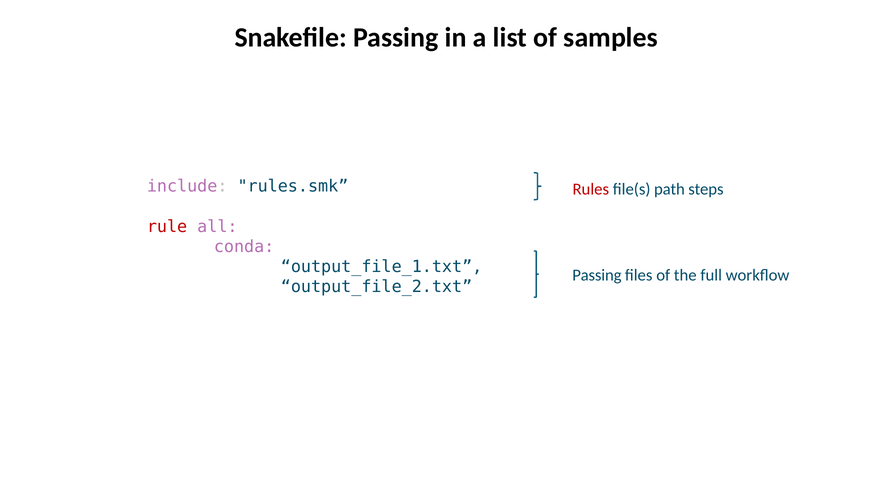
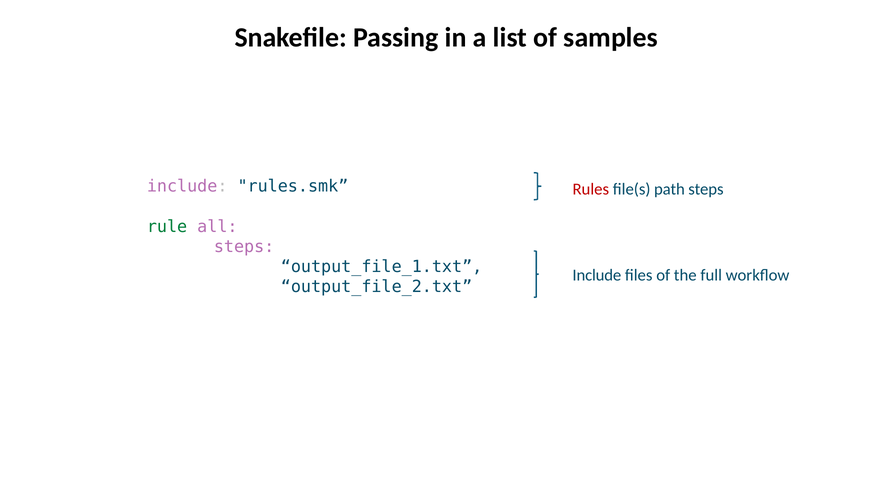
rule colour: red -> green (167, 227)
conda: conda -> steps (244, 247)
Passing: Passing -> Include (597, 275)
